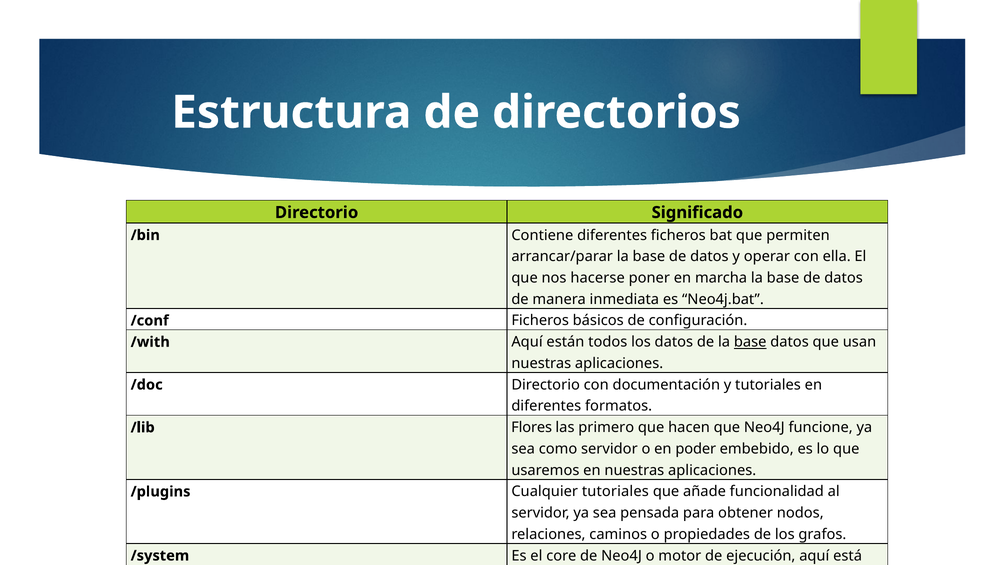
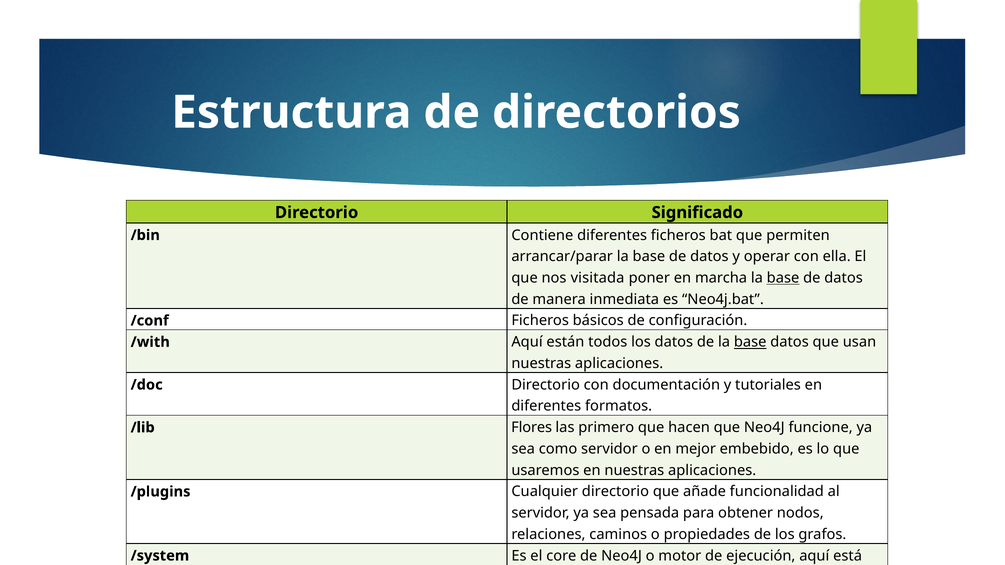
hacerse: hacerse -> visitada (598, 278)
base underline: none -> present (783, 278)
poder: poder -> mejor (696, 449)
Cualquier tutoriales: tutoriales -> directorio (615, 492)
